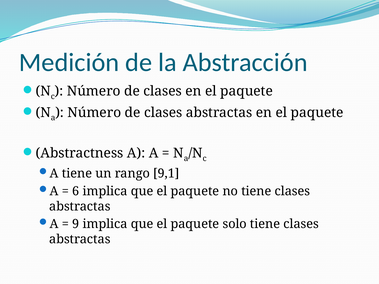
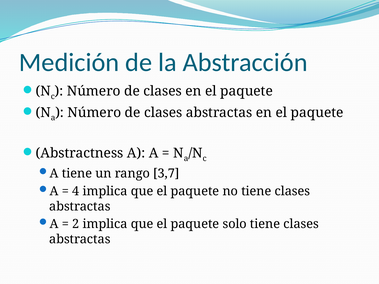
9,1: 9,1 -> 3,7 (166, 174)
6: 6 -> 4 (76, 191)
9: 9 -> 2 (76, 224)
